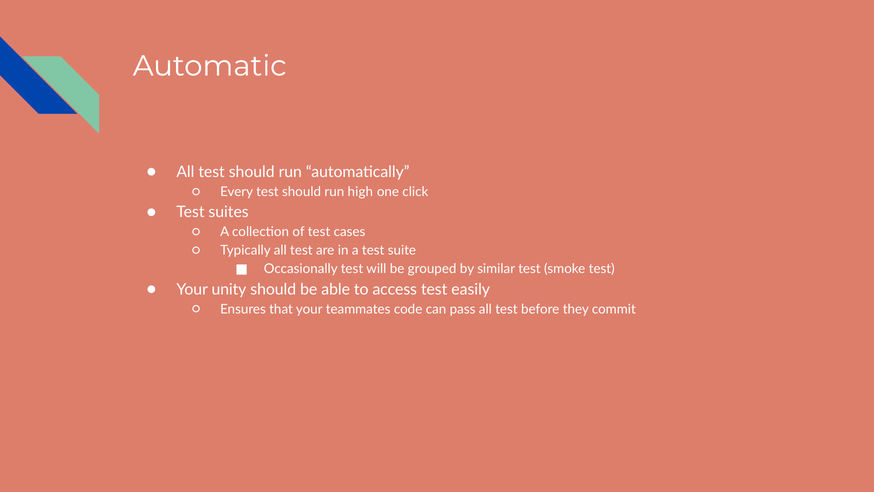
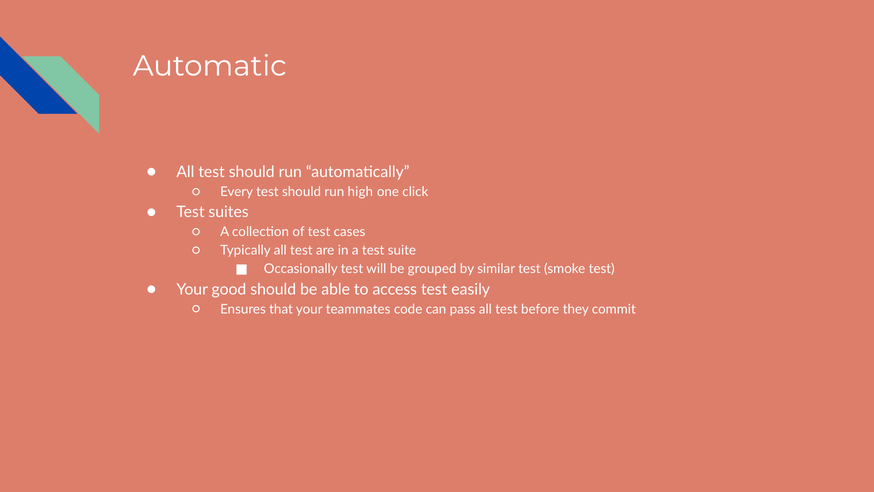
unity: unity -> good (229, 289)
